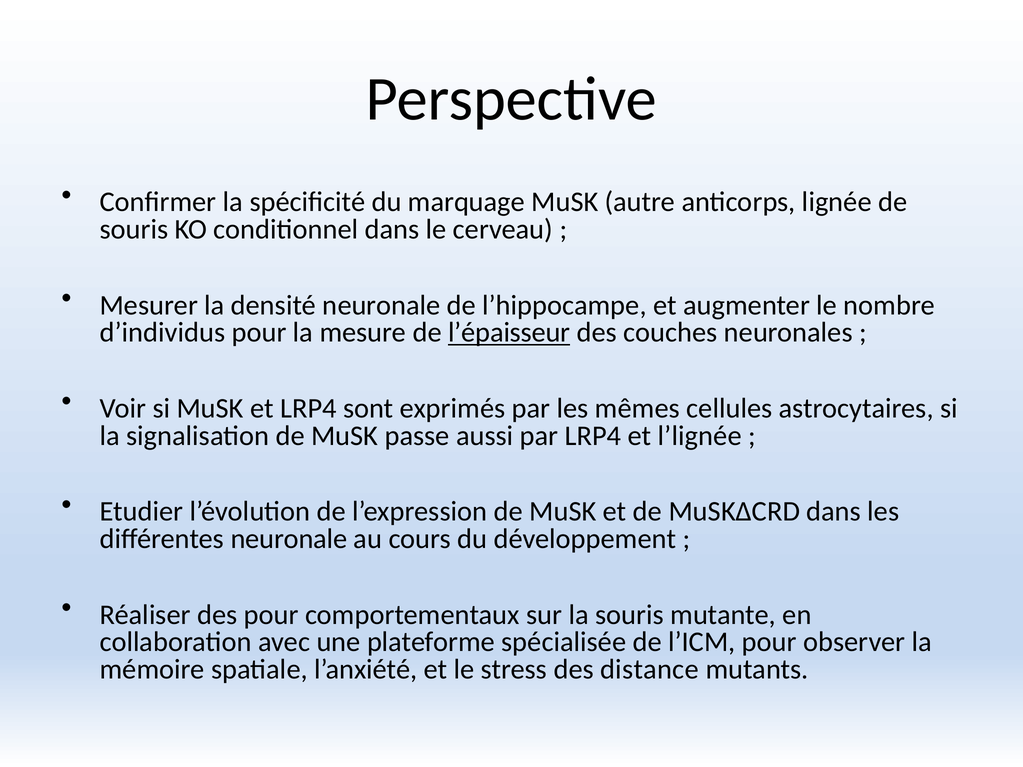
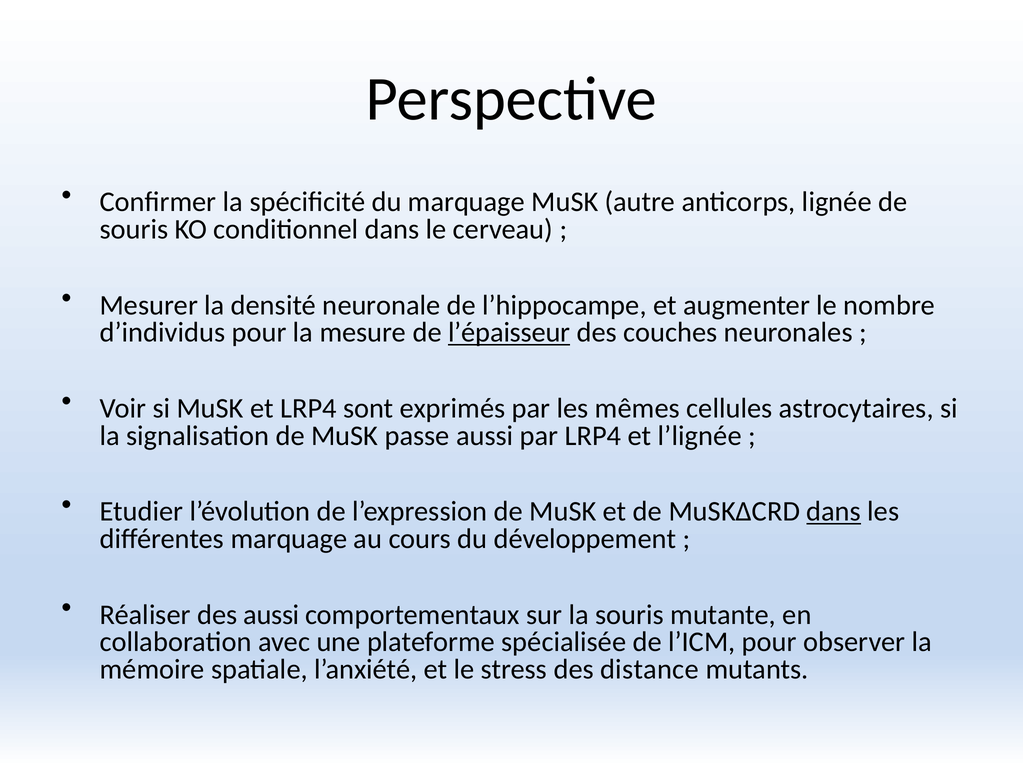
dans underline: none -> present (834, 512)
différentes neuronale: neuronale -> marquage (289, 539)
des pour: pour -> aussi (271, 615)
